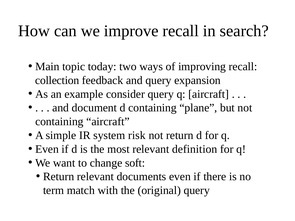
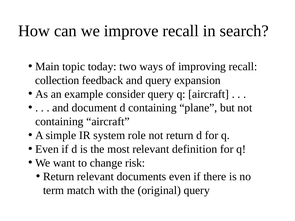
risk: risk -> role (137, 135)
soft: soft -> risk (135, 163)
